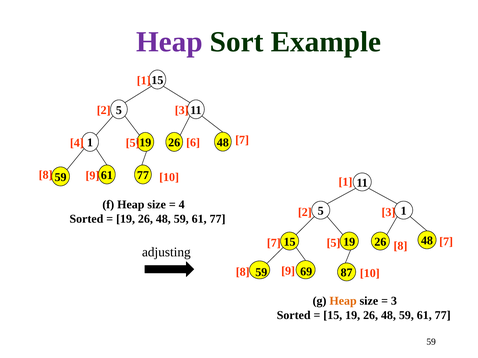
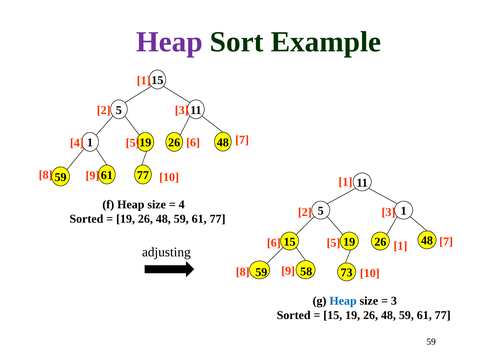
7: 7 -> 6 (274, 243)
26 8: 8 -> 1 (400, 246)
87: 87 -> 73 (347, 273)
69: 69 -> 58 (306, 272)
Heap colour: orange -> blue (343, 301)
